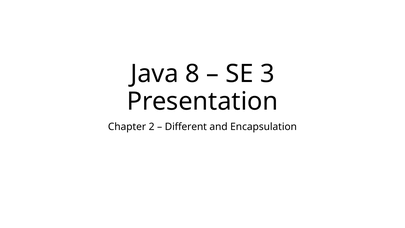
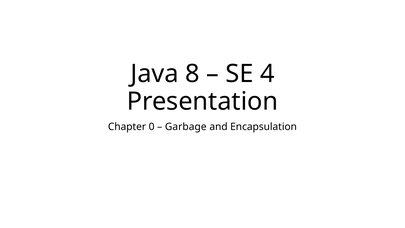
3: 3 -> 4 (267, 74)
2: 2 -> 0 (152, 127)
Different: Different -> Garbage (186, 127)
